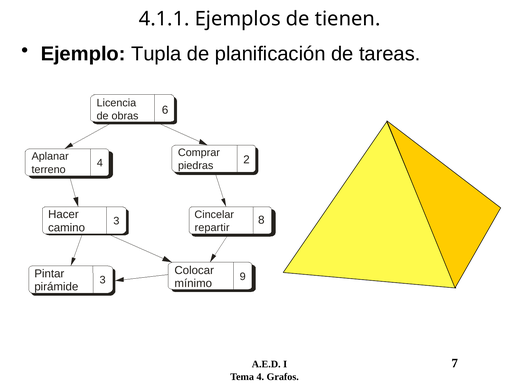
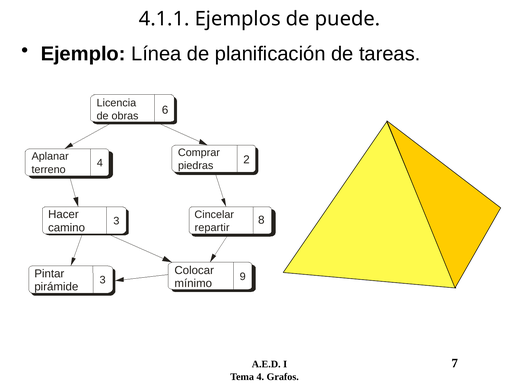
tienen: tienen -> puede (348, 19)
Tupla: Tupla -> Línea (156, 54)
